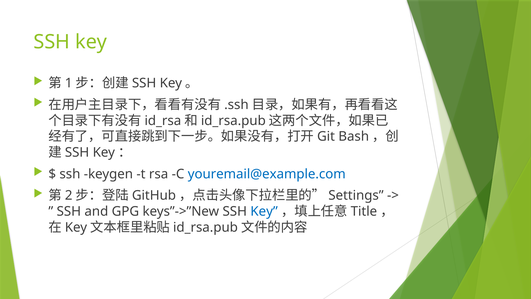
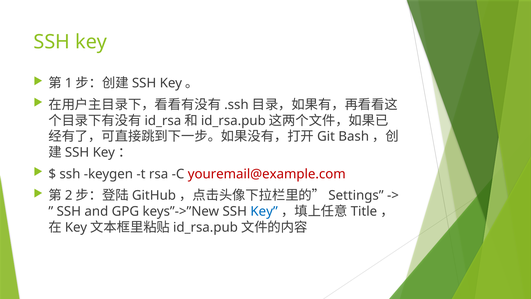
youremail@example.com colour: blue -> red (267, 174)
